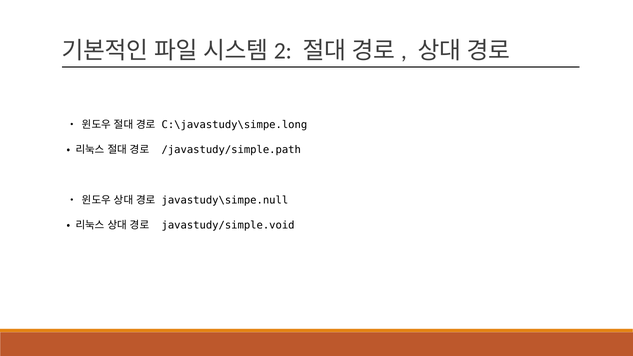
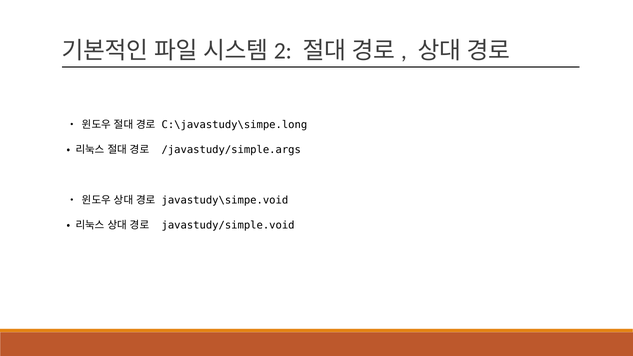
/javastudy/simple.path: /javastudy/simple.path -> /javastudy/simple.args (231, 150)
javastudy\simpe.null: javastudy\simpe.null -> javastudy\simpe.void (225, 200)
